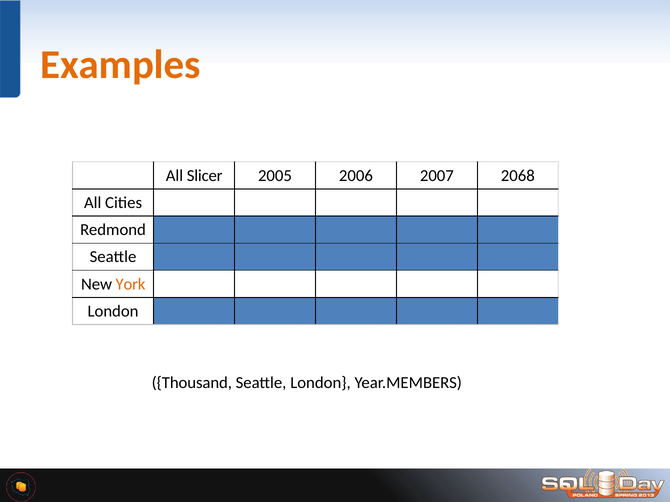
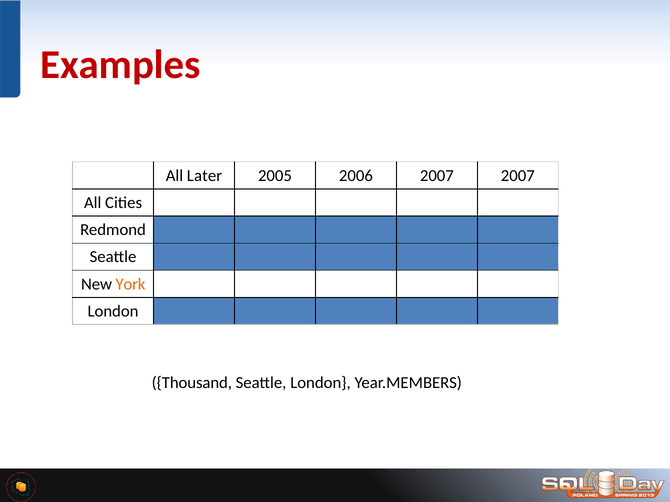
Examples colour: orange -> red (120, 65)
Slicer: Slicer -> Later (205, 176)
2007 2068: 2068 -> 2007 (518, 176)
